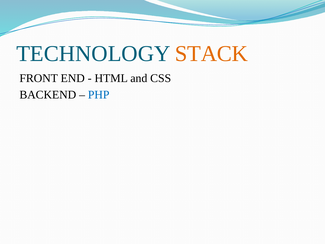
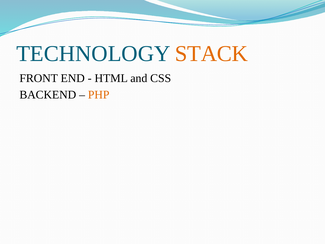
PHP colour: blue -> orange (99, 95)
